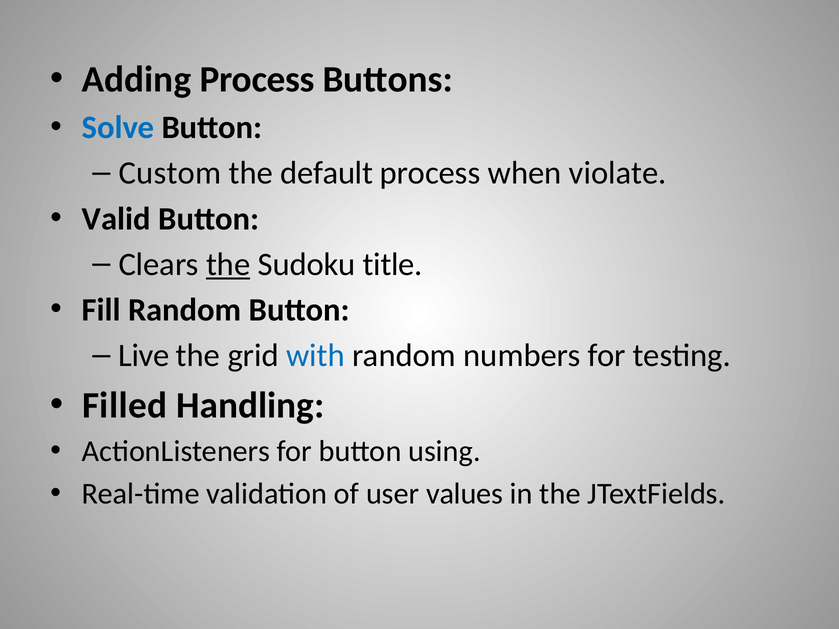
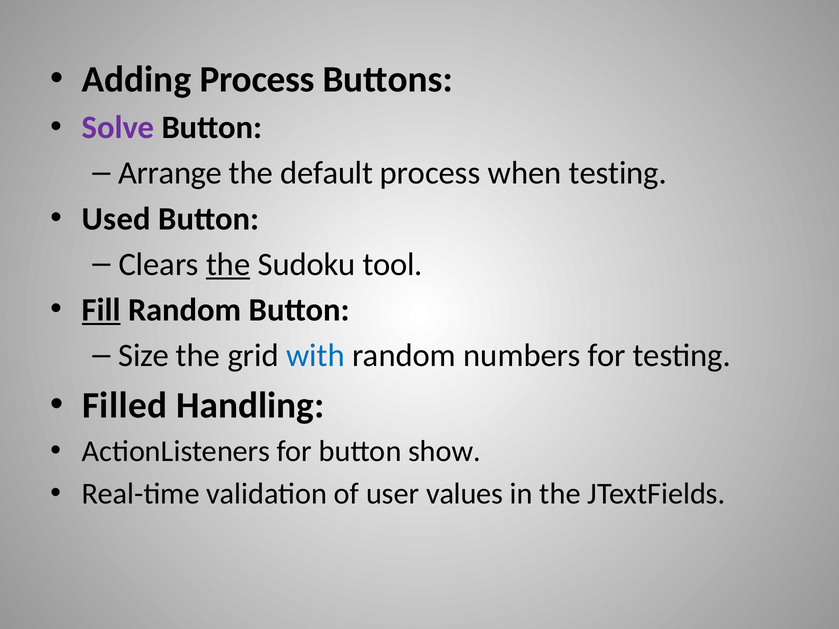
Solve colour: blue -> purple (118, 128)
Custom: Custom -> Arrange (170, 173)
when violate: violate -> testing (618, 173)
Valid: Valid -> Used (116, 219)
title: title -> tool (393, 265)
Fill underline: none -> present (101, 310)
Live: Live -> Size (144, 356)
using: using -> show (444, 452)
